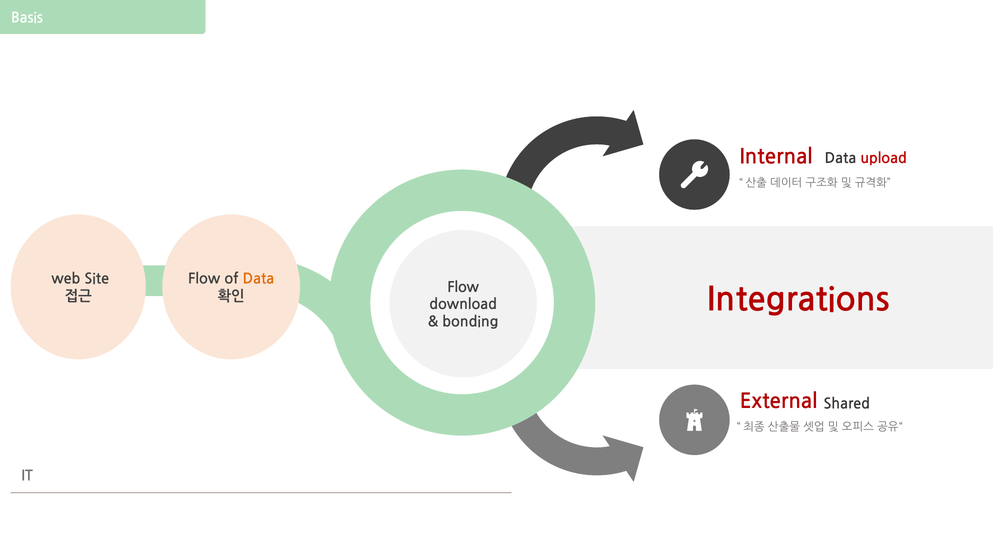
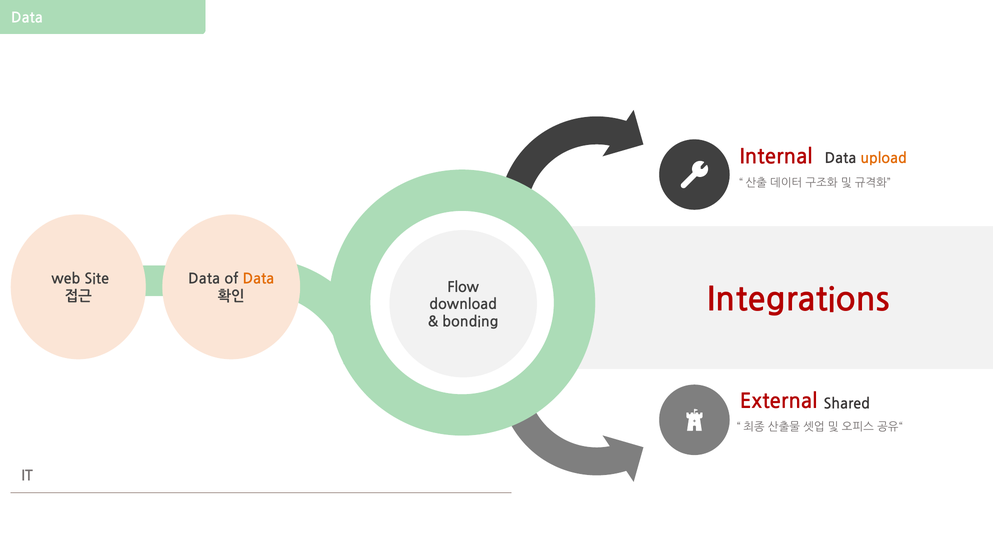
Basis: Basis -> Data (27, 18)
upload colour: red -> orange (884, 158)
Flow: Flow -> Data (204, 279)
